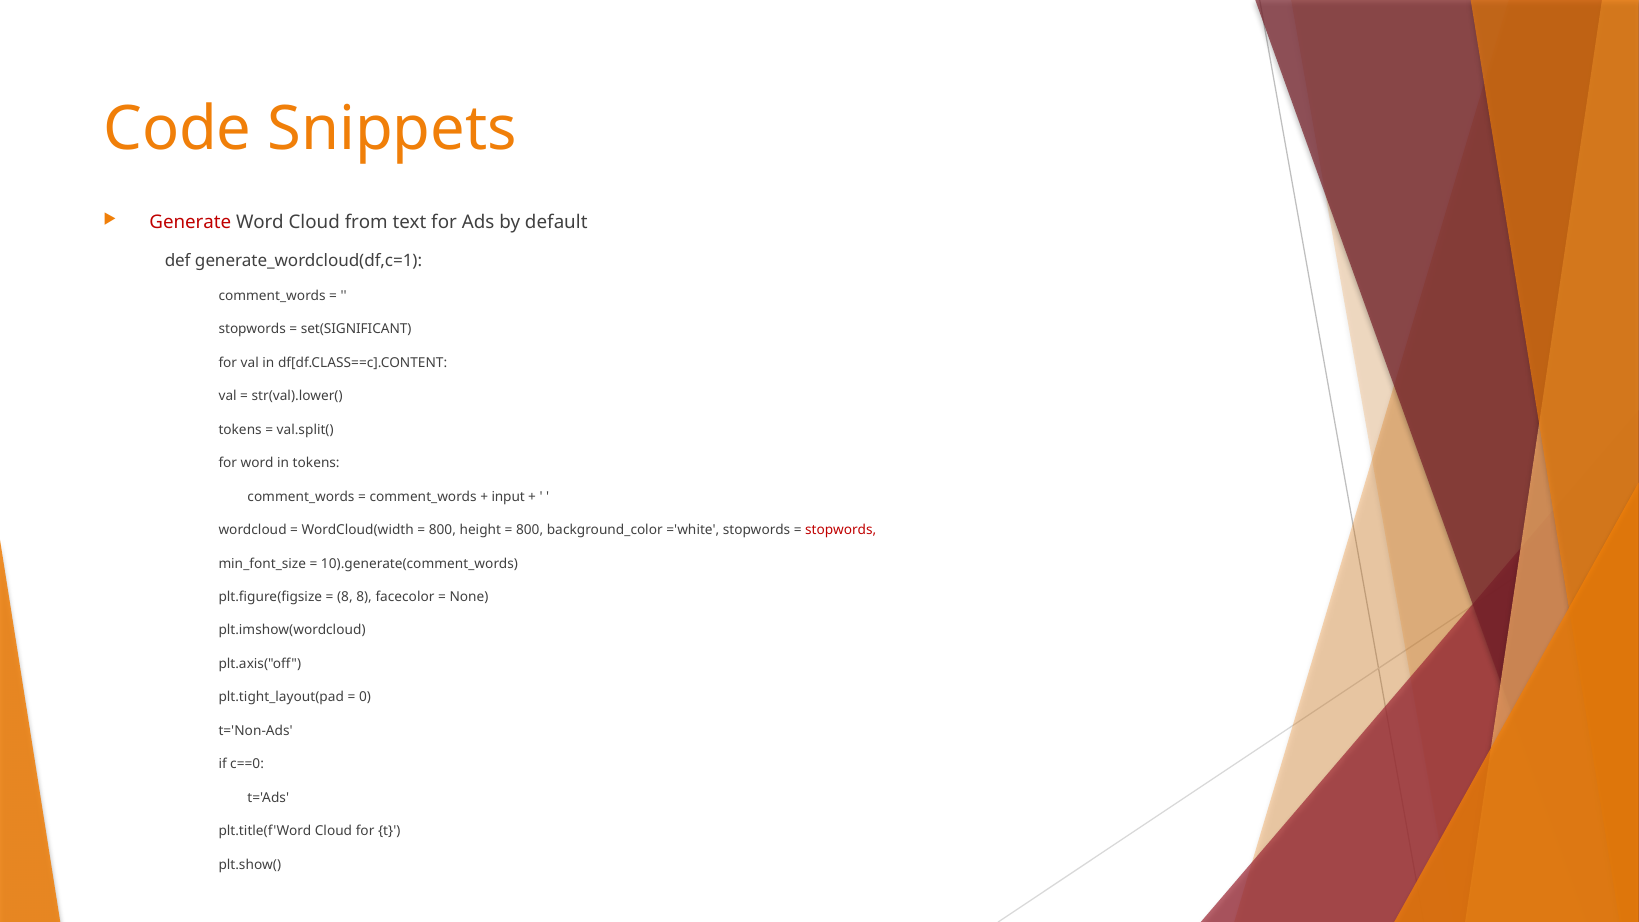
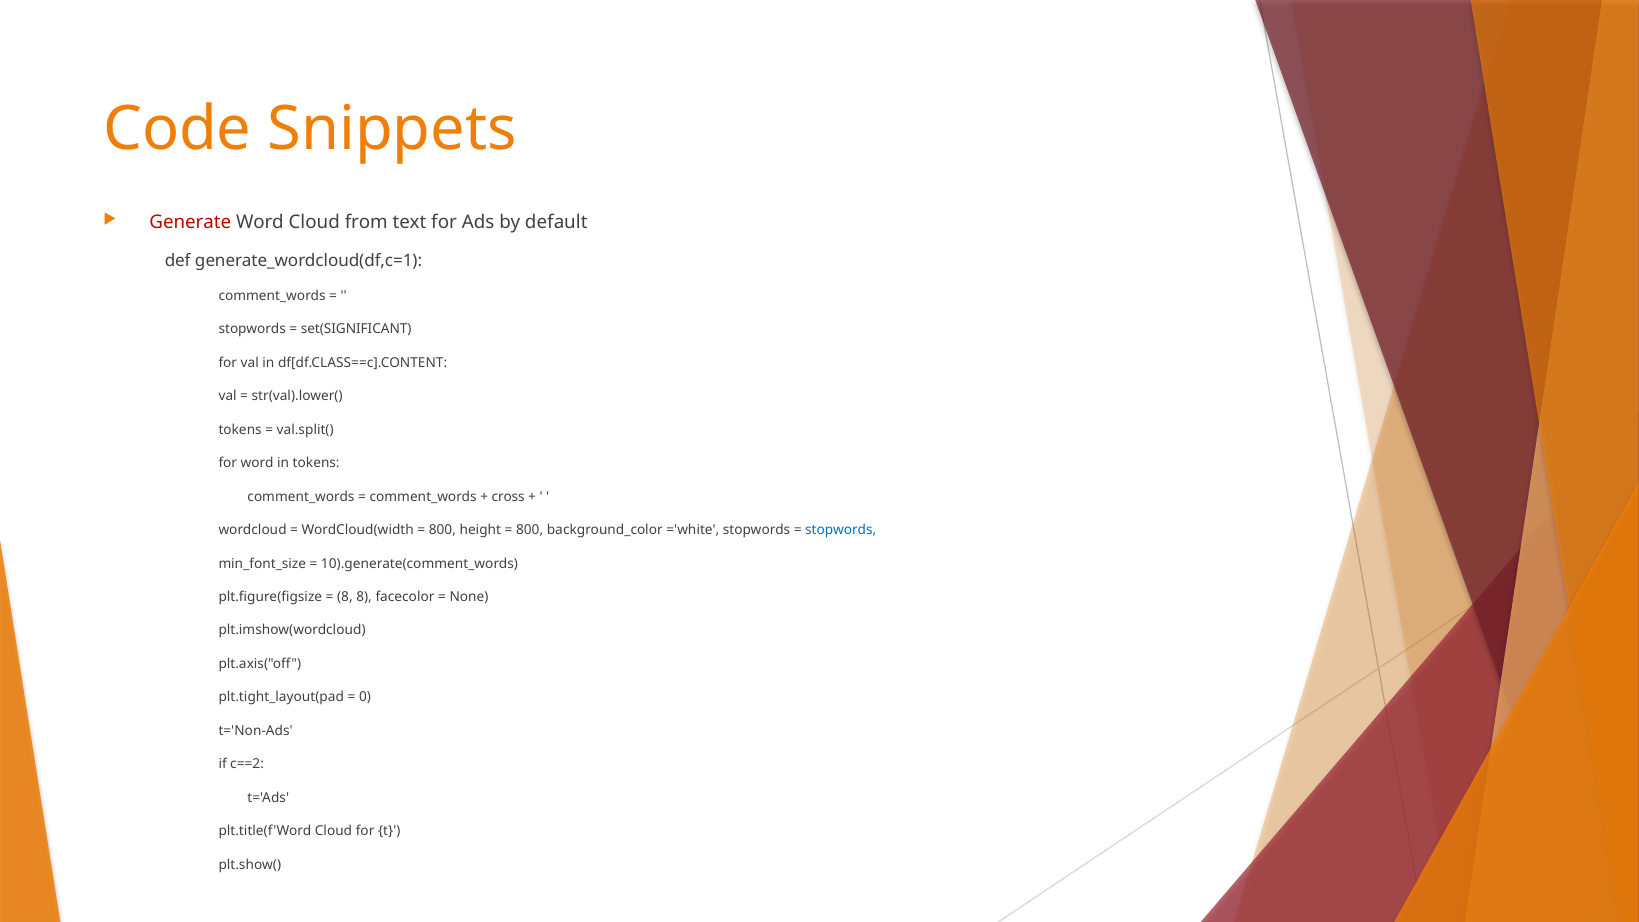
input: input -> cross (508, 497)
stopwords colour: red -> blue (841, 530)
c==0: c==0 -> c==2 (247, 764)
